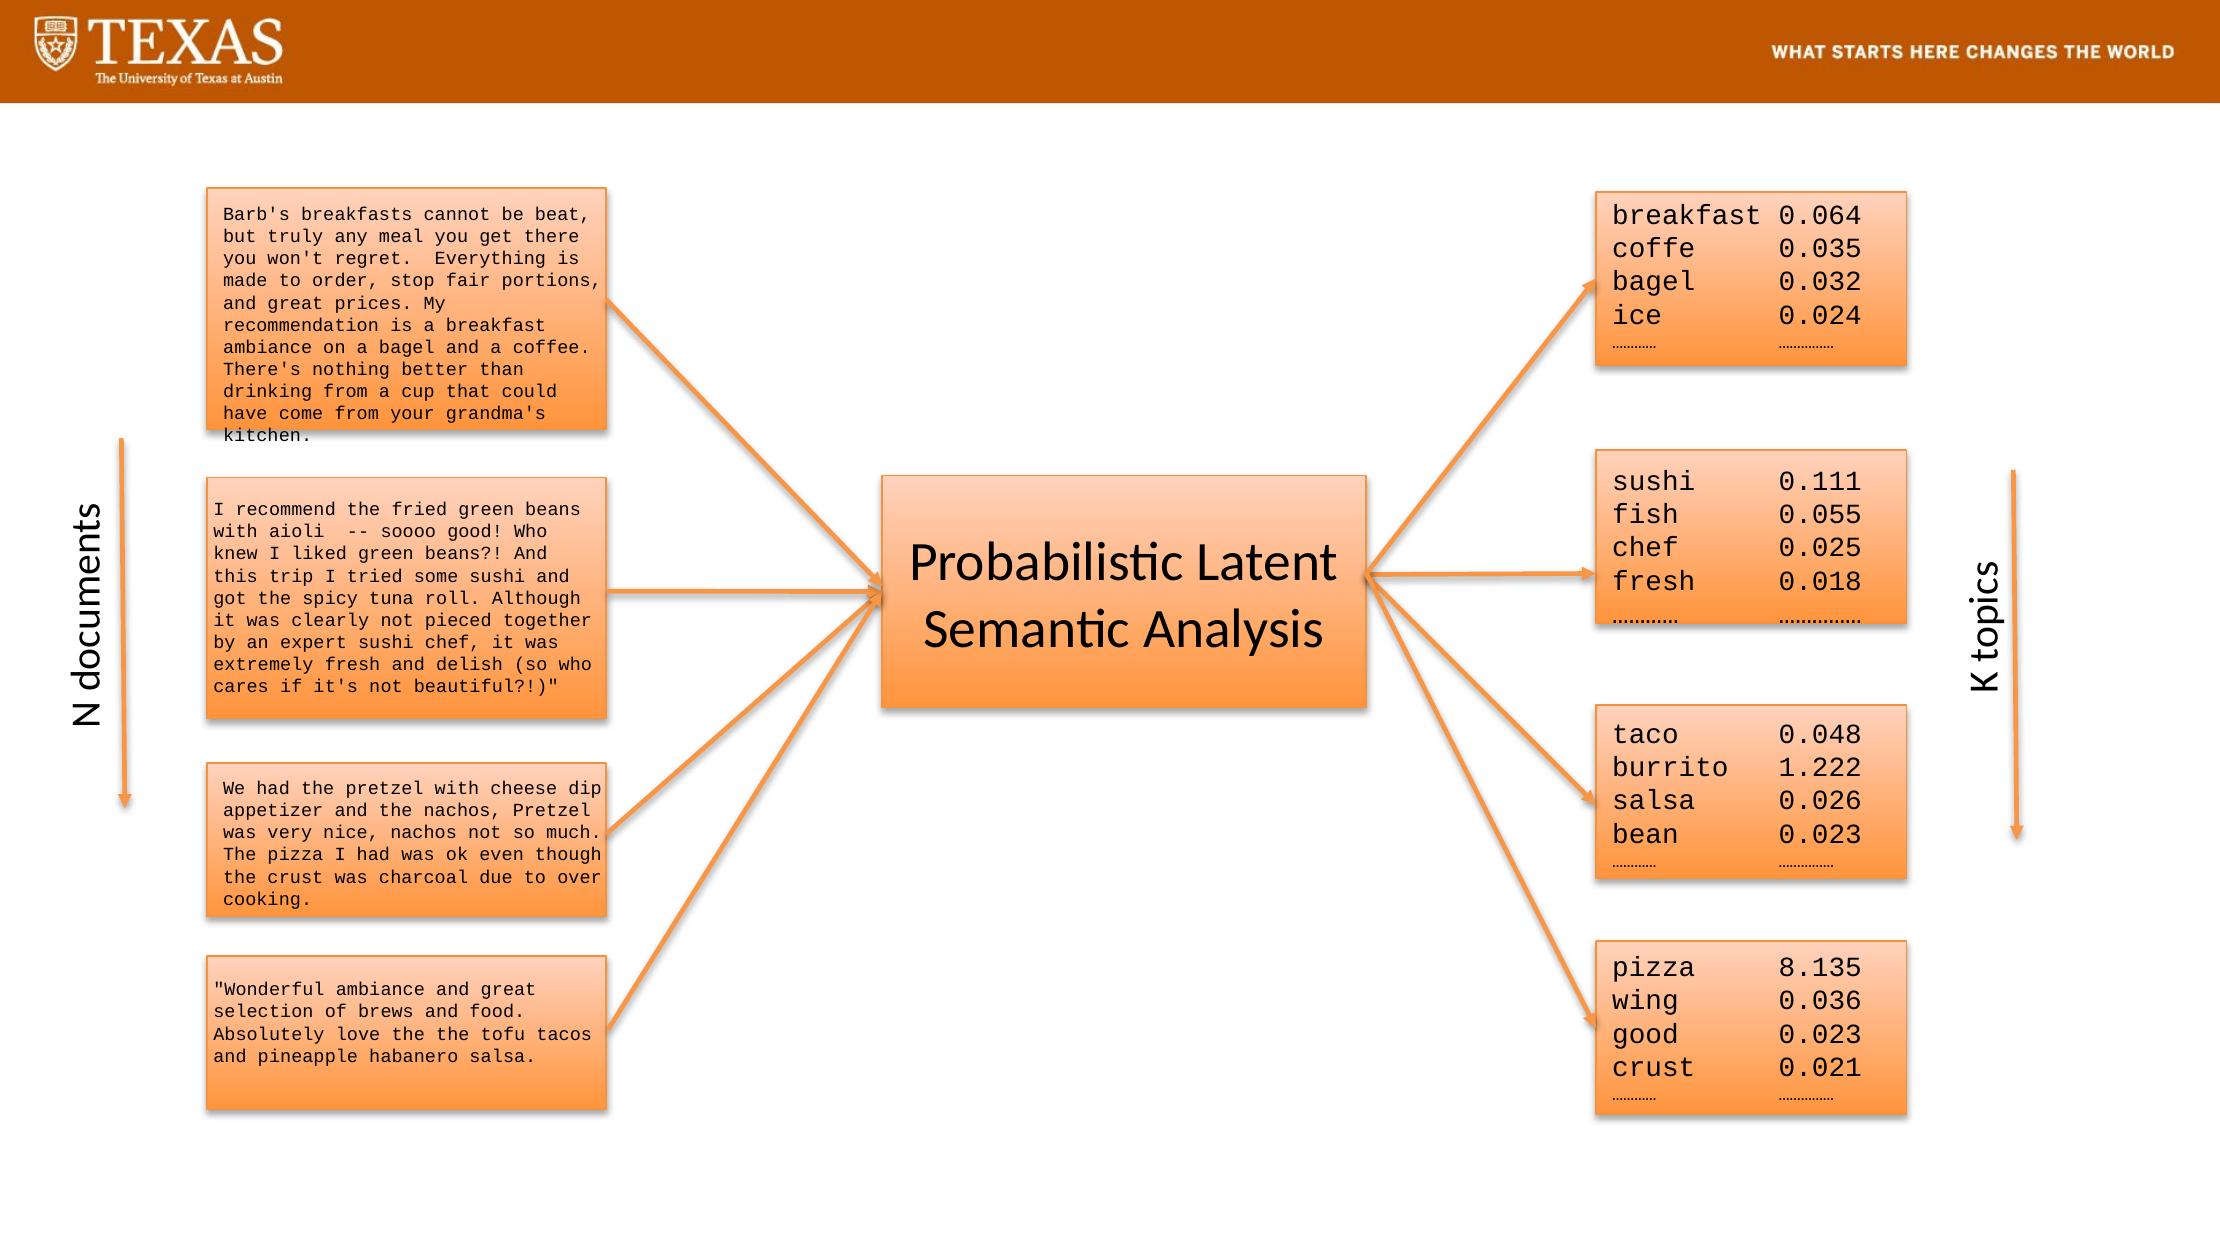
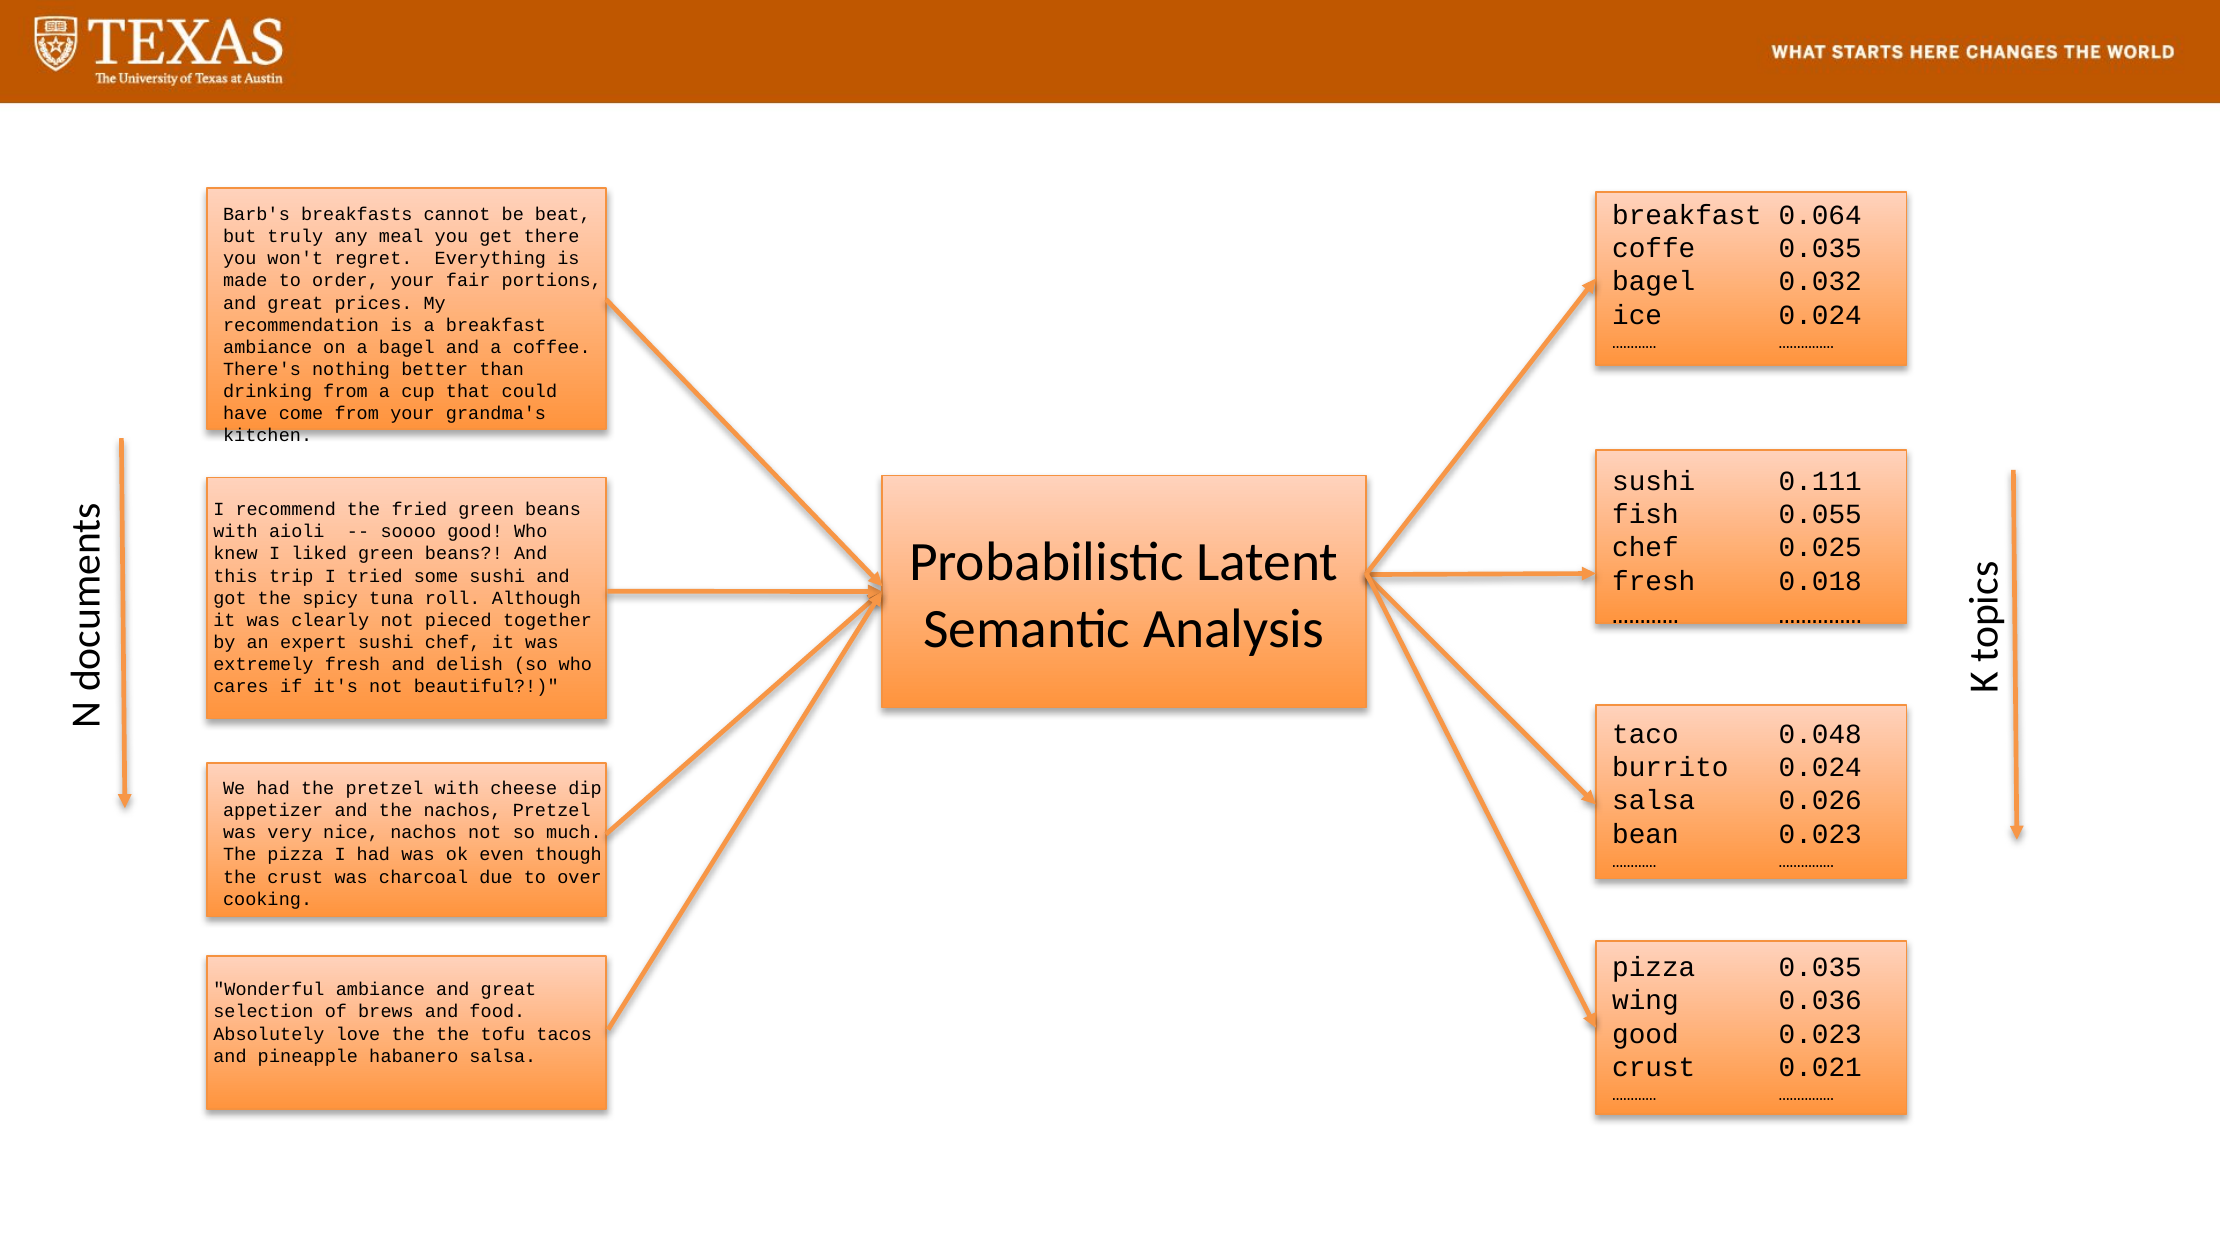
order stop: stop -> your (412, 281)
burrito 1.222: 1.222 -> 0.024 (1820, 767)
pizza 8.135: 8.135 -> 0.035 (1820, 967)
